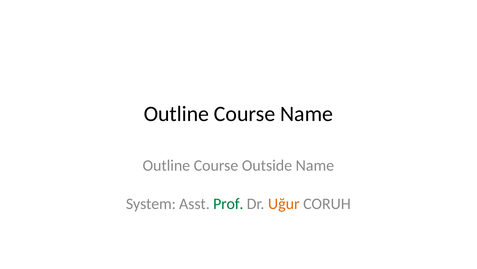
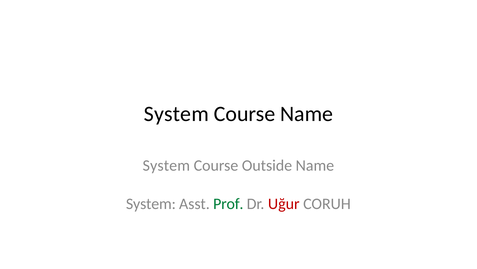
Outline: Outline -> System (176, 114)
Outline: Outline -> System (166, 165)
Uğur colour: orange -> red (284, 203)
